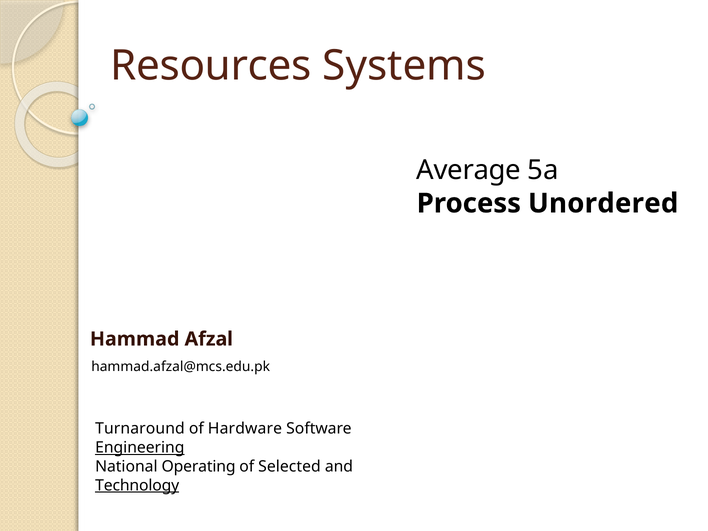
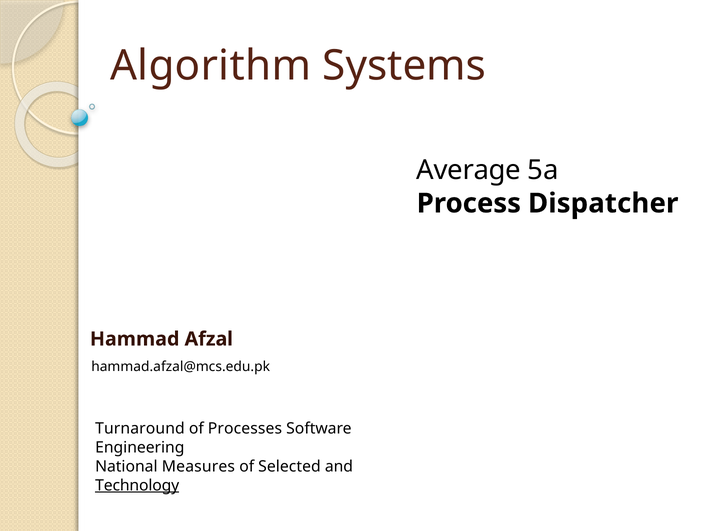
Resources: Resources -> Algorithm (211, 66)
Unordered: Unordered -> Dispatcher (603, 203)
Hardware: Hardware -> Processes (245, 429)
Engineering underline: present -> none (140, 448)
Operating: Operating -> Measures (198, 466)
